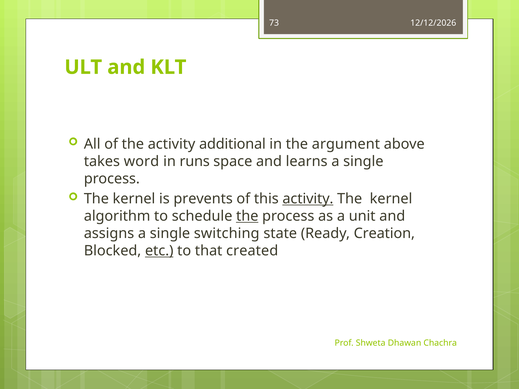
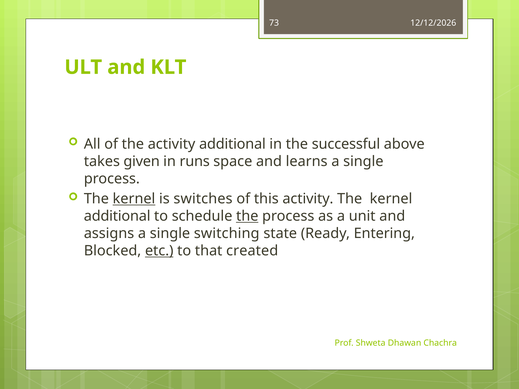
argument: argument -> successful (346, 144)
word: word -> given (142, 161)
kernel underline: none -> present (134, 199)
prevents: prevents -> switches (203, 199)
activity underline: present -> none (308, 199)
algorithm: algorithm -> additional (117, 216)
Creation: Creation -> Entering (384, 234)
